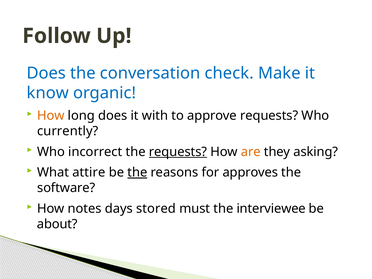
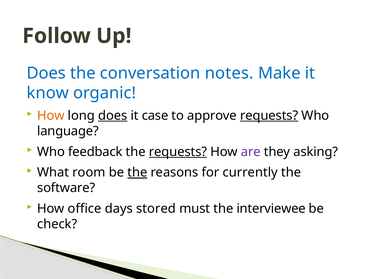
check: check -> notes (229, 73)
does underline: none -> present (113, 116)
with: with -> case (155, 116)
requests underline: none -> present (269, 116)
currently: currently -> language (68, 131)
incorrect: incorrect -> feedback (95, 152)
are colour: orange -> purple (251, 152)
attire: attire -> room (89, 172)
approves: approves -> currently (250, 172)
notes: notes -> office (85, 209)
about: about -> check (57, 224)
